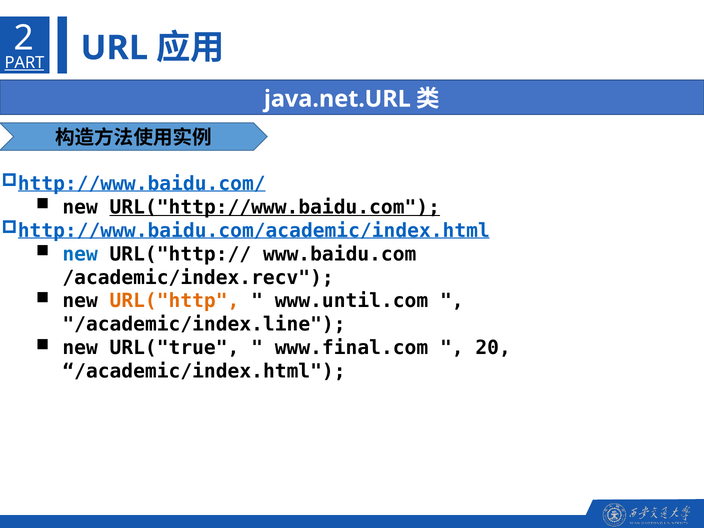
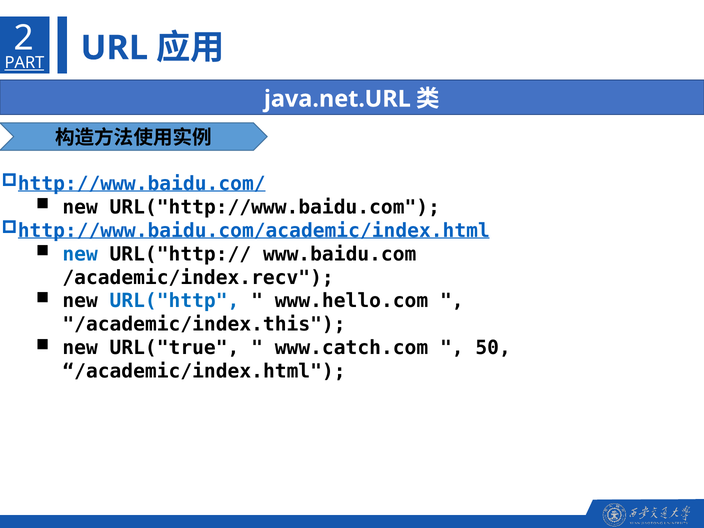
URL("http://www.baidu.com underline: present -> none (275, 207)
URL("http colour: orange -> blue (174, 301)
www.until.com: www.until.com -> www.hello.com (351, 301)
/academic/index.line: /academic/index.line -> /academic/index.this (204, 325)
www.final.com: www.final.com -> www.catch.com (351, 348)
20: 20 -> 50 (493, 348)
